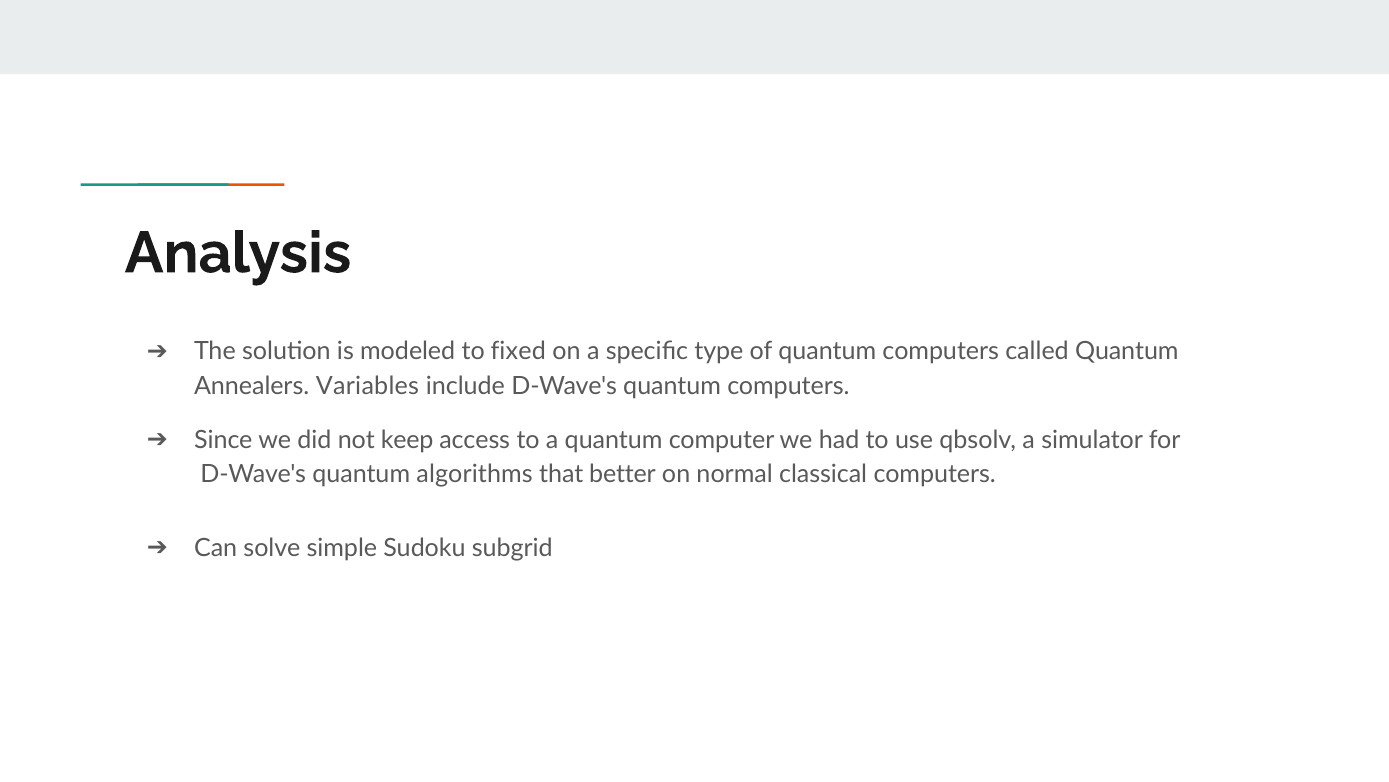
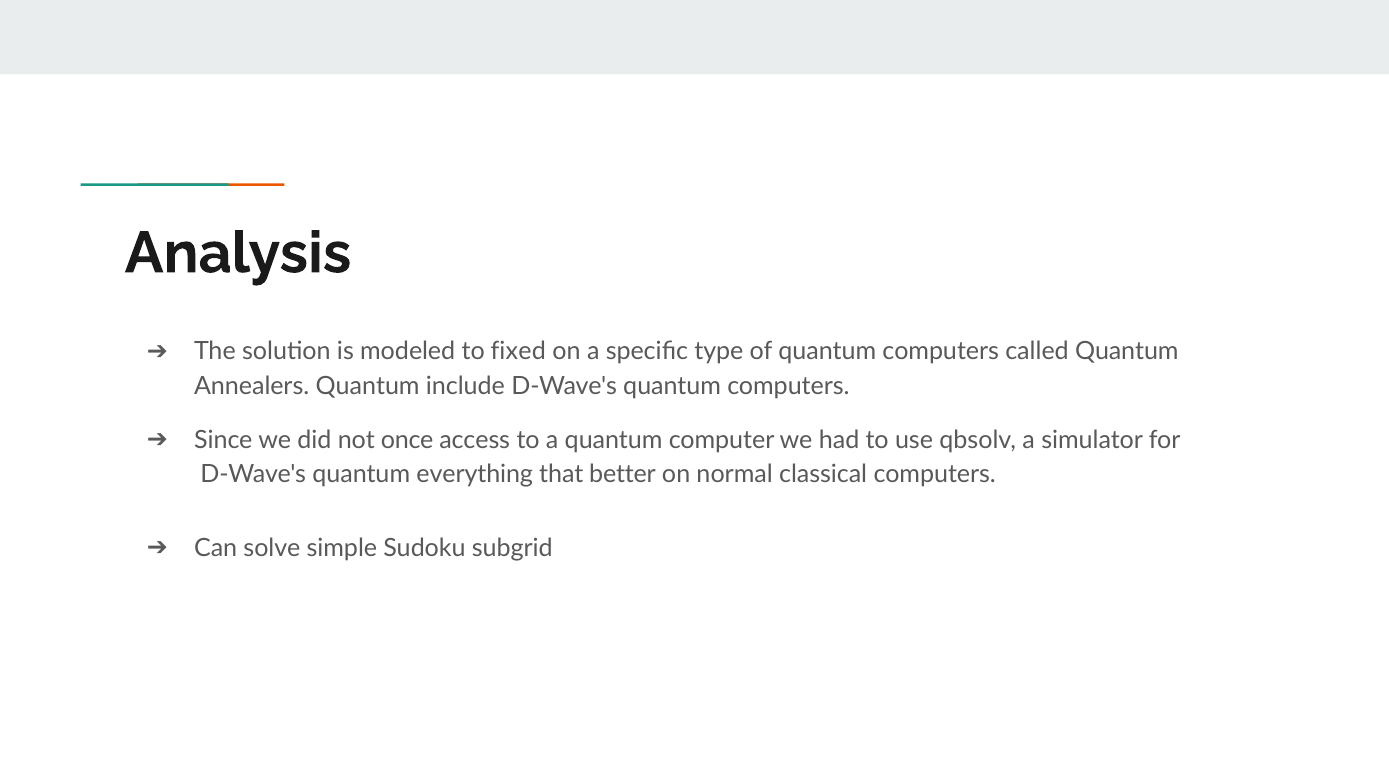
Annealers Variables: Variables -> Quantum (368, 386)
keep: keep -> once (407, 440)
algorithms: algorithms -> everything (475, 474)
